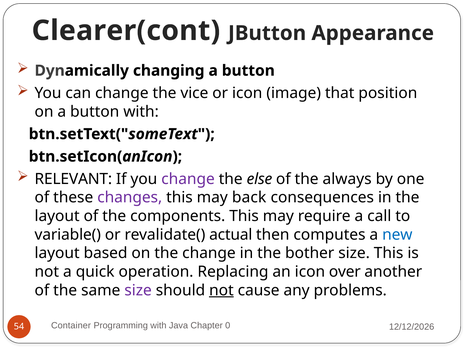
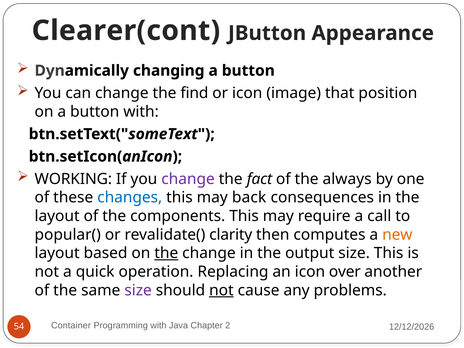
vice: vice -> find (194, 93)
RELEVANT: RELEVANT -> WORKING (73, 179)
else: else -> fact (259, 179)
changes colour: purple -> blue (130, 197)
variable(: variable( -> popular( (68, 235)
actual: actual -> clarity (231, 235)
new colour: blue -> orange (397, 235)
the underline: none -> present (166, 253)
bother: bother -> output (310, 253)
0: 0 -> 2 (228, 325)
